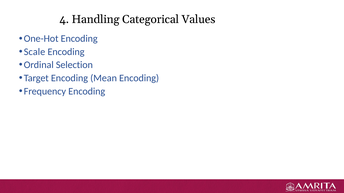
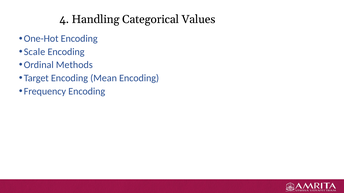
Selection: Selection -> Methods (74, 65)
